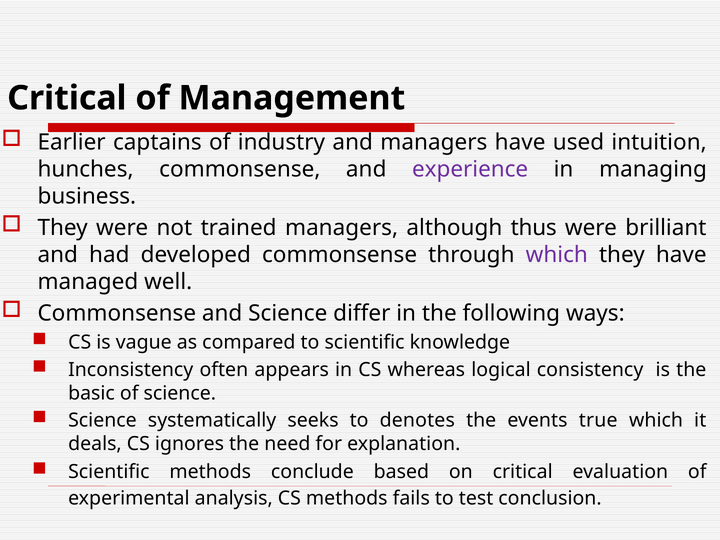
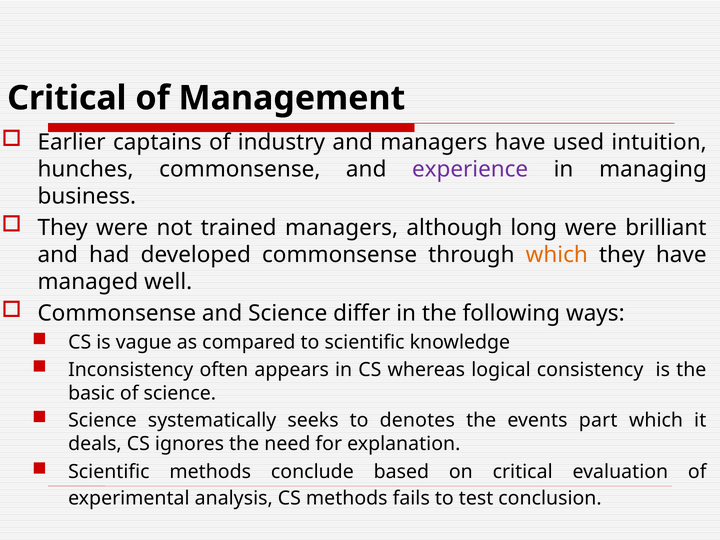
thus: thus -> long (534, 228)
which colour: purple -> orange (557, 255)
true: true -> part (598, 421)
